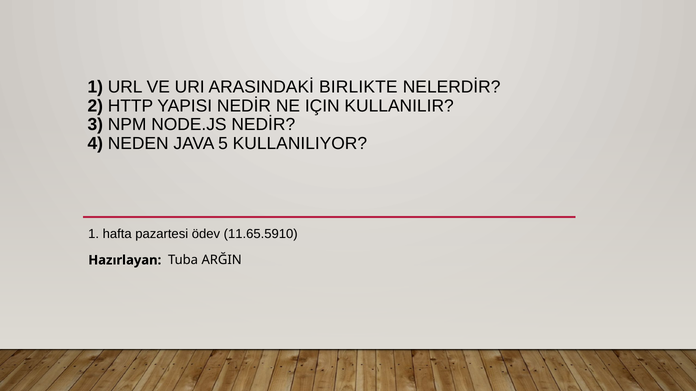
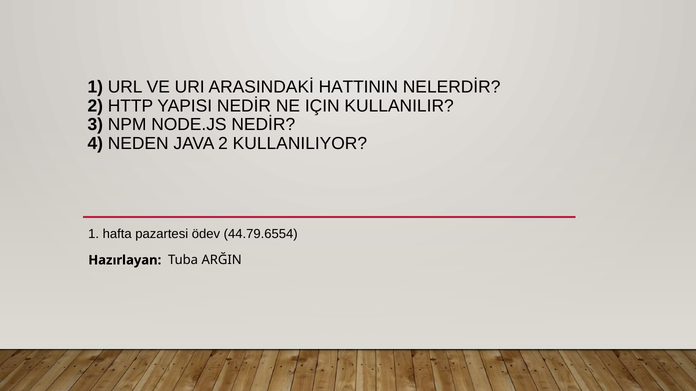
BIRLIKTE: BIRLIKTE -> HATTININ (358, 87)
JAVA 5: 5 -> 2 (223, 144)
11.65.5910: 11.65.5910 -> 44.79.6554 (261, 234)
